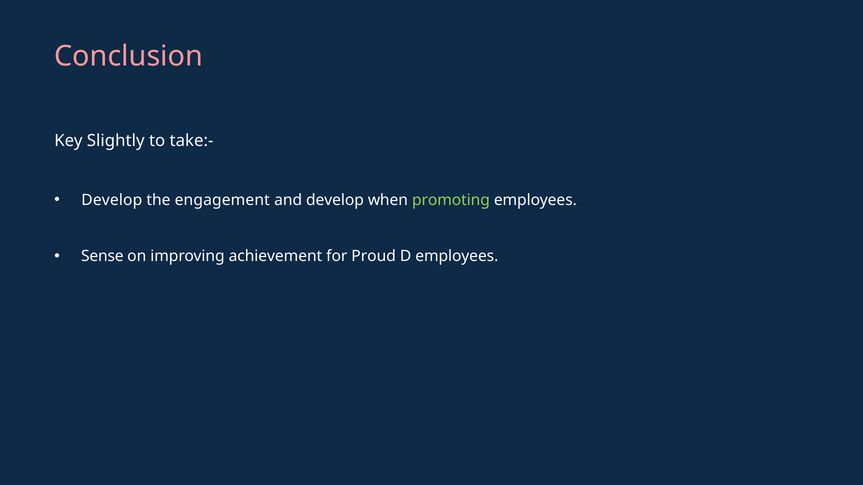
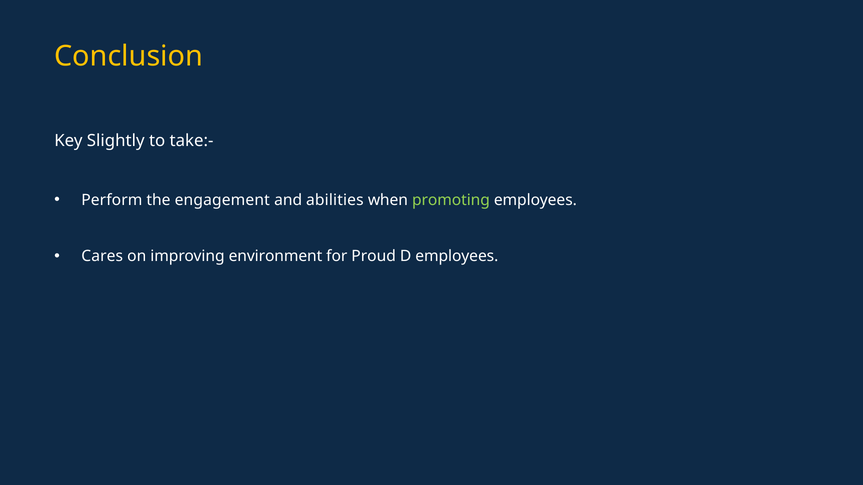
Conclusion colour: pink -> yellow (129, 57)
Develop: Develop -> Perform (112, 200)
and develop: develop -> abilities (335, 200)
Sense: Sense -> Cares (102, 257)
achievement: achievement -> environment (275, 257)
